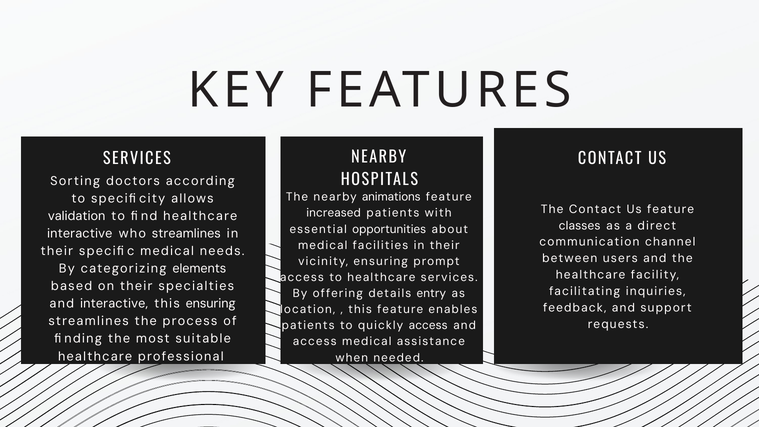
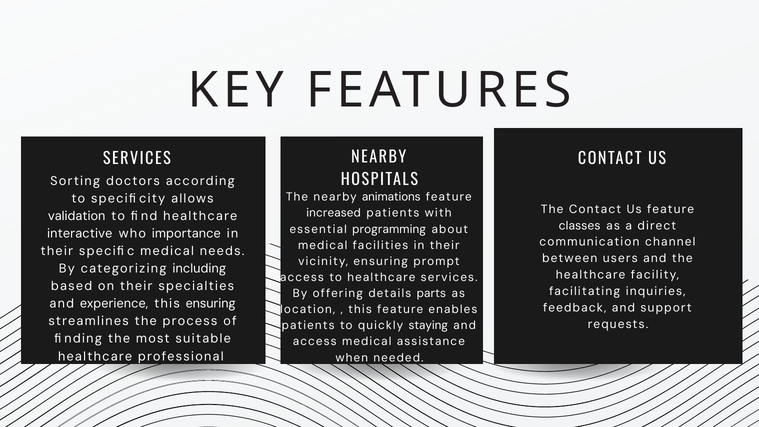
opportunities: opportunities -> programming (389, 229)
who streamlines: streamlines -> importance (186, 234)
elements: elements -> including (199, 269)
entry: entry -> parts (431, 293)
and interactive: interactive -> experience (114, 304)
quickly access: access -> staying (428, 326)
